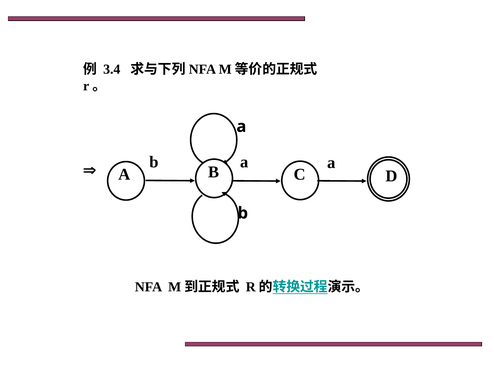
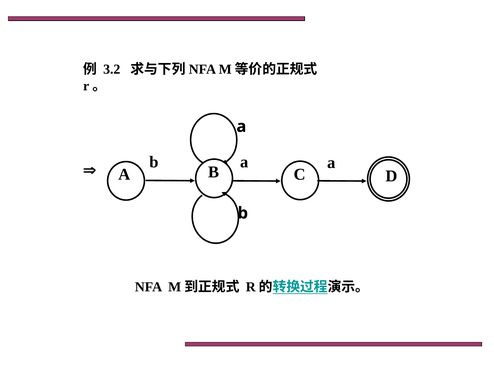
3.4: 3.4 -> 3.2 (112, 69)
